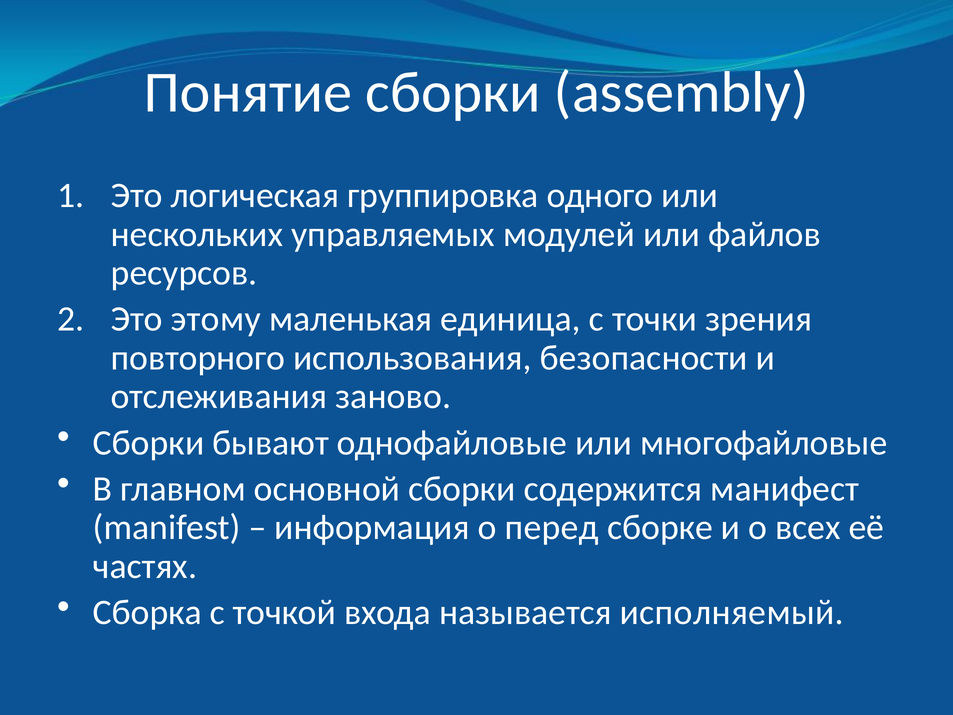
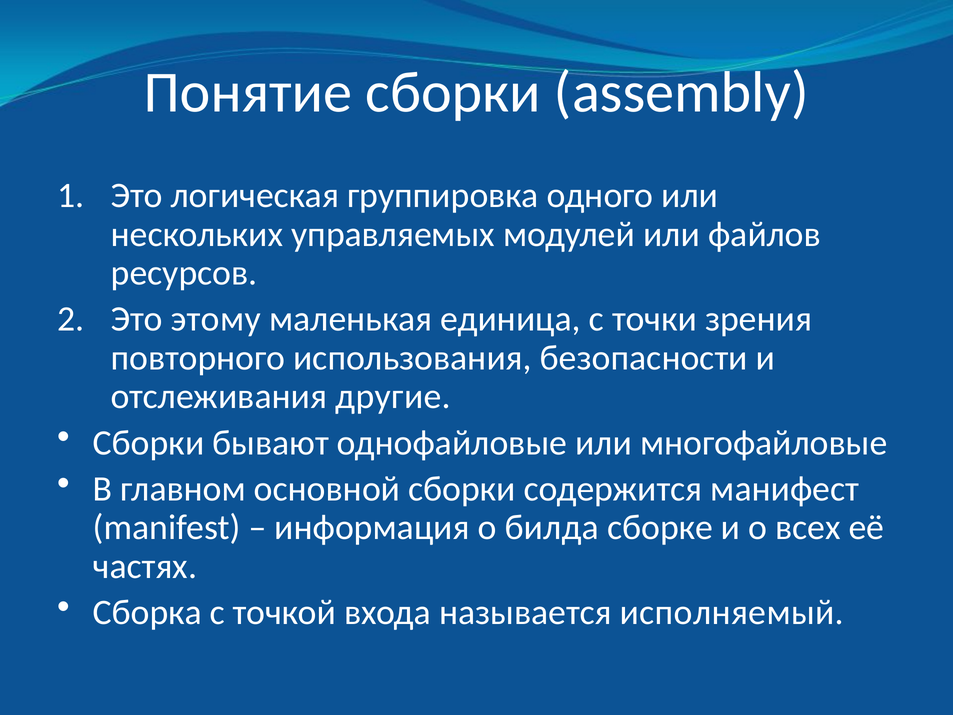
заново: заново -> другие (393, 396)
перед: перед -> билда (552, 528)
